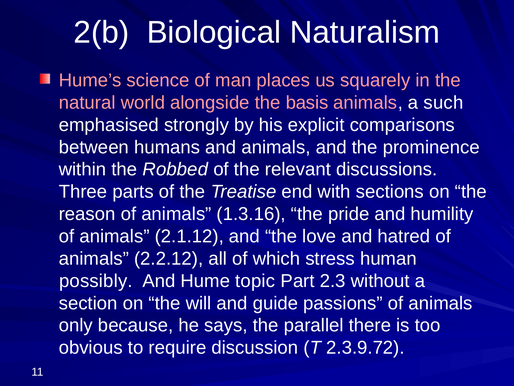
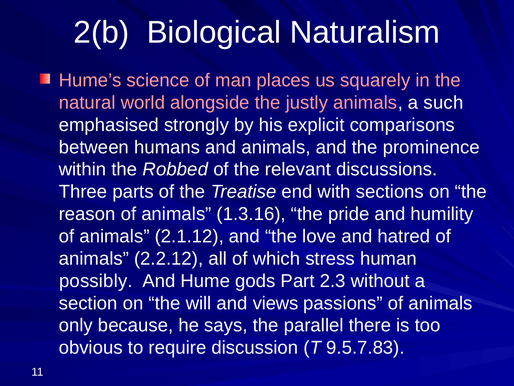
basis: basis -> justly (307, 103)
topic: topic -> gods (255, 281)
guide: guide -> views (276, 303)
2.3.9.72: 2.3.9.72 -> 9.5.7.83 (365, 347)
